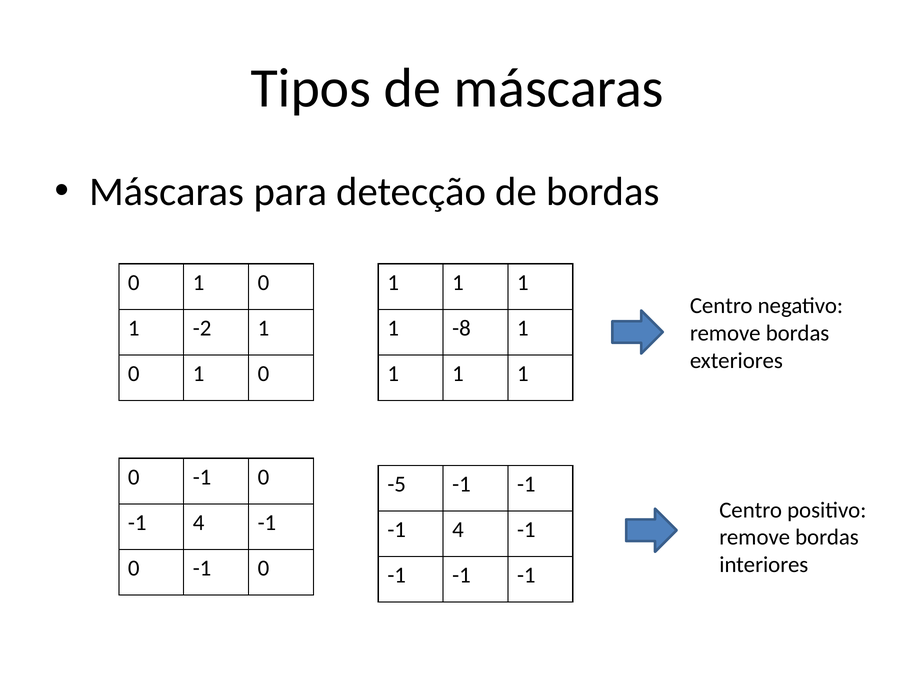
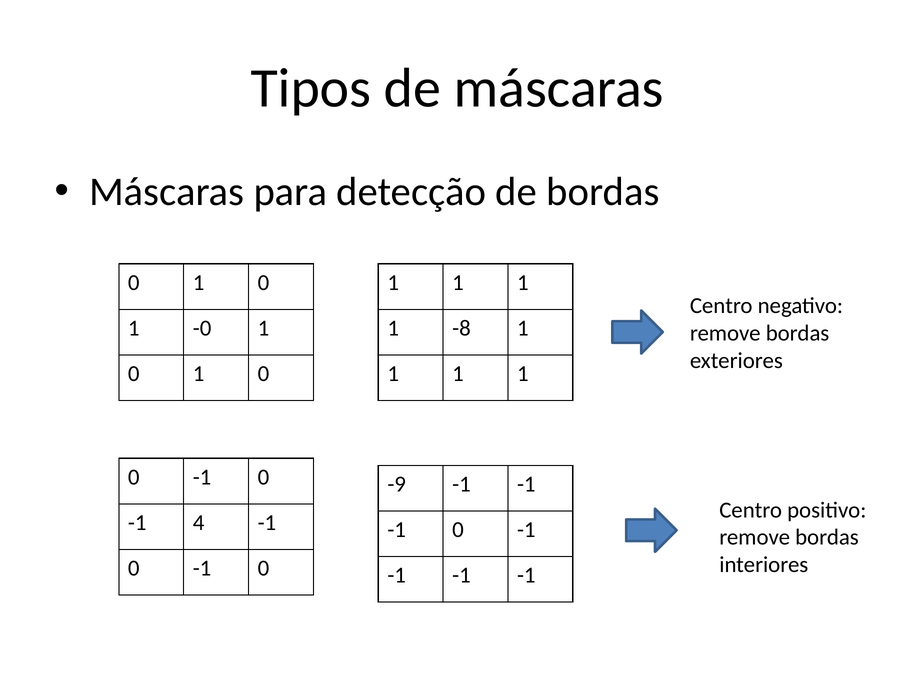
-2: -2 -> -0 (202, 328)
-5: -5 -> -9 (397, 484)
4: 4 -> 0 (458, 530)
